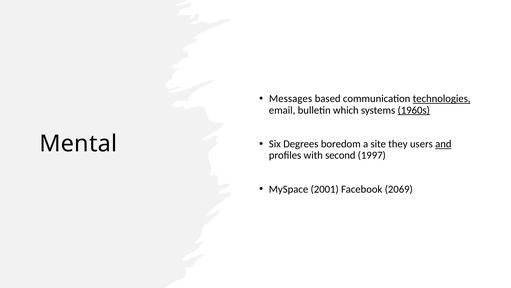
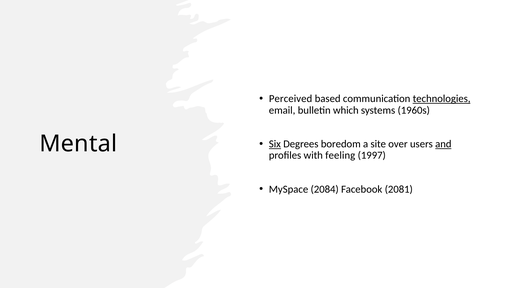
Messages: Messages -> Perceived (291, 98)
1960s underline: present -> none (414, 110)
Six underline: none -> present (275, 144)
they: they -> over (398, 144)
second: second -> feeling (340, 155)
2001: 2001 -> 2084 (325, 189)
2069: 2069 -> 2081 (399, 189)
